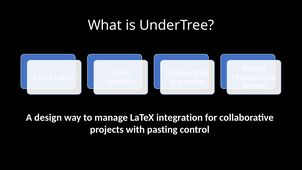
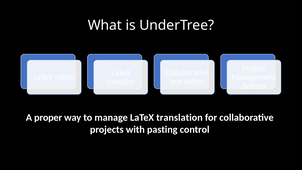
design: design -> proper (48, 117)
integration: integration -> translation (179, 117)
